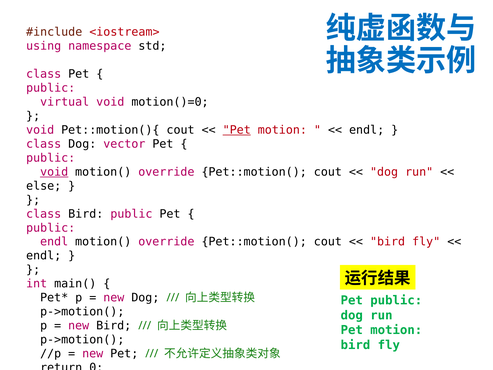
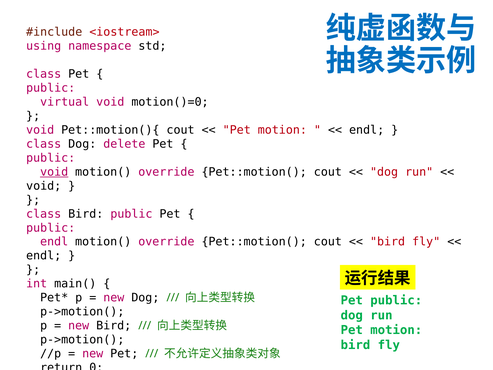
Pet underline: present -> none (237, 130)
vector: vector -> delete (124, 144)
else: else -> void (44, 186)
